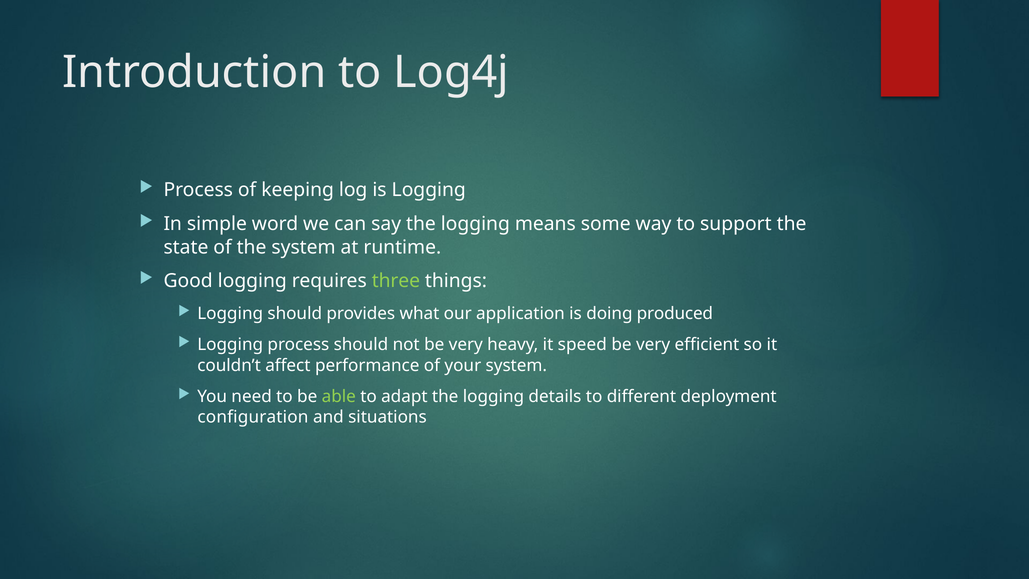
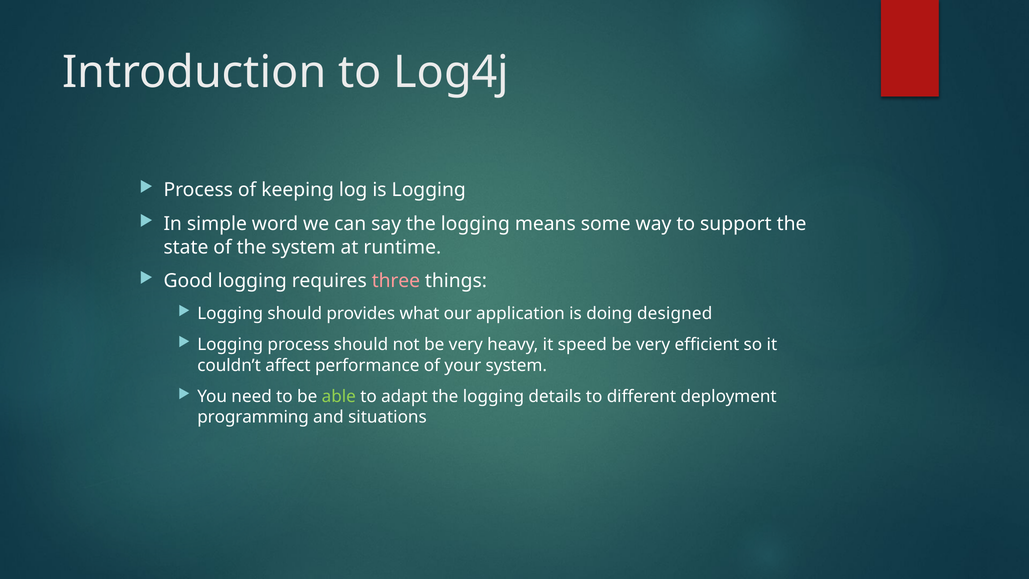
three colour: light green -> pink (396, 281)
produced: produced -> designed (675, 313)
configuration: configuration -> programming (253, 417)
